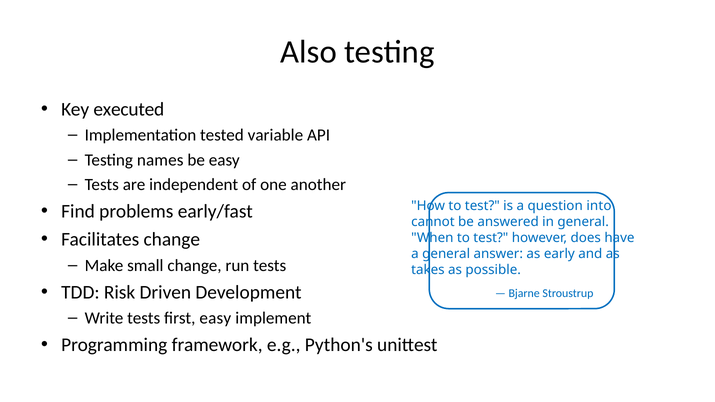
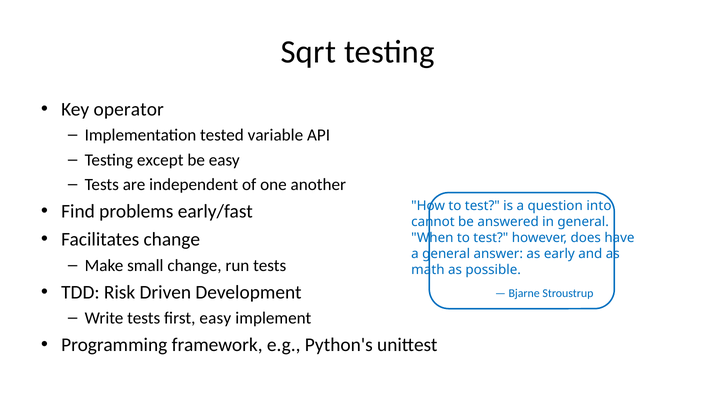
Also: Also -> Sqrt (308, 52)
executed: executed -> operator (129, 109)
names: names -> except (160, 160)
takes: takes -> math (428, 270)
